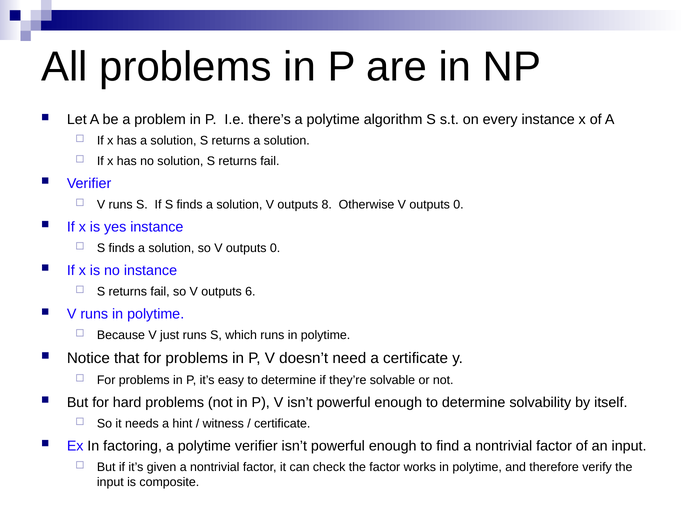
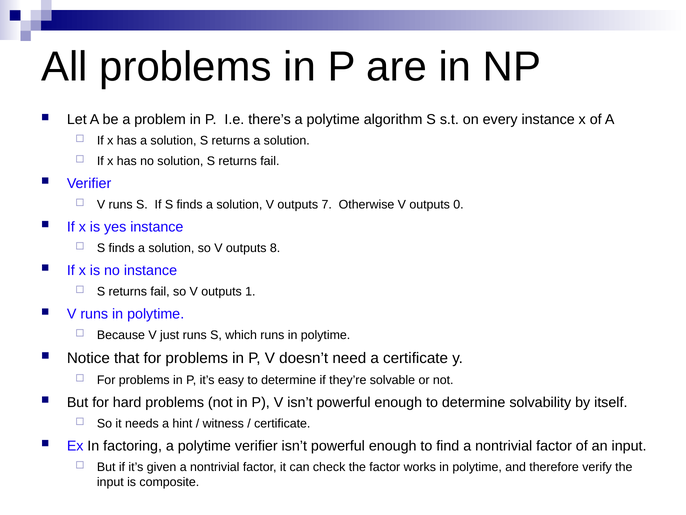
8: 8 -> 7 (327, 204)
so V outputs 0: 0 -> 8 (275, 248)
6: 6 -> 1 (250, 291)
